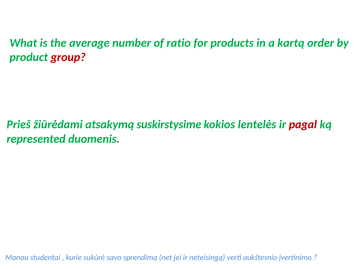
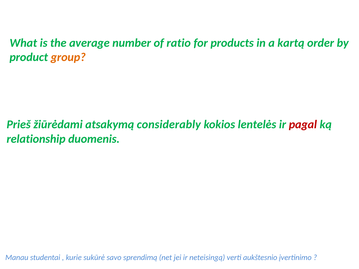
group colour: red -> orange (68, 57)
suskirstysime: suskirstysime -> considerably (169, 125)
represented: represented -> relationship (36, 139)
